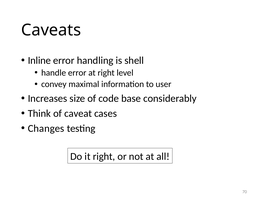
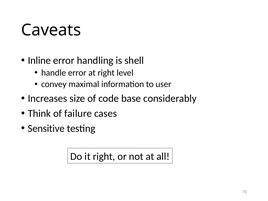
caveat: caveat -> failure (78, 113)
Changes: Changes -> Sensitive (46, 128)
